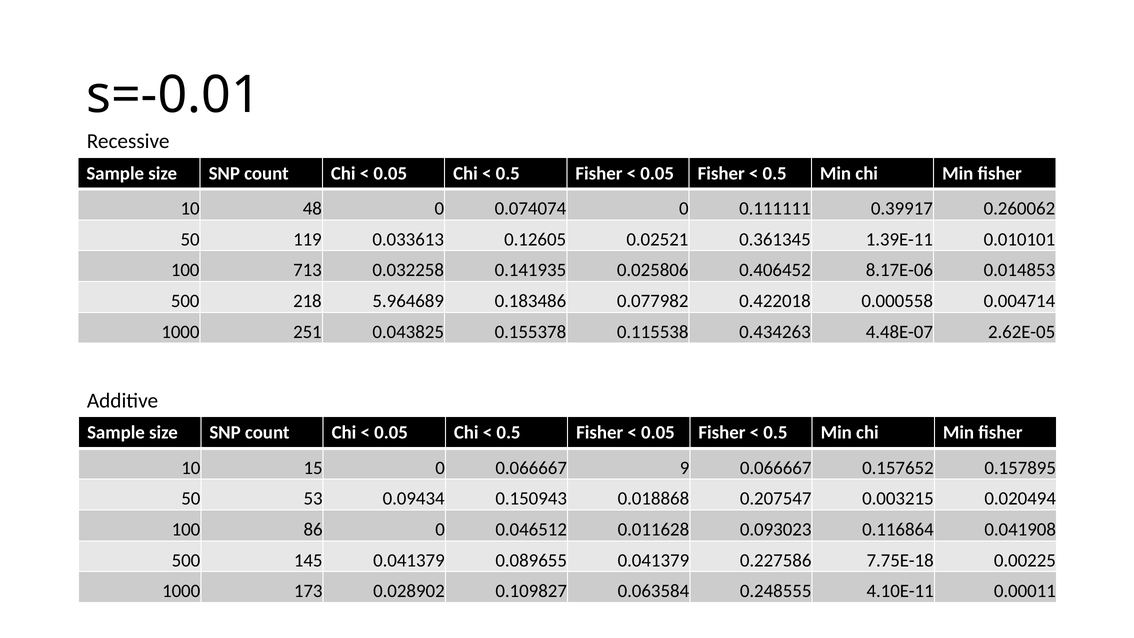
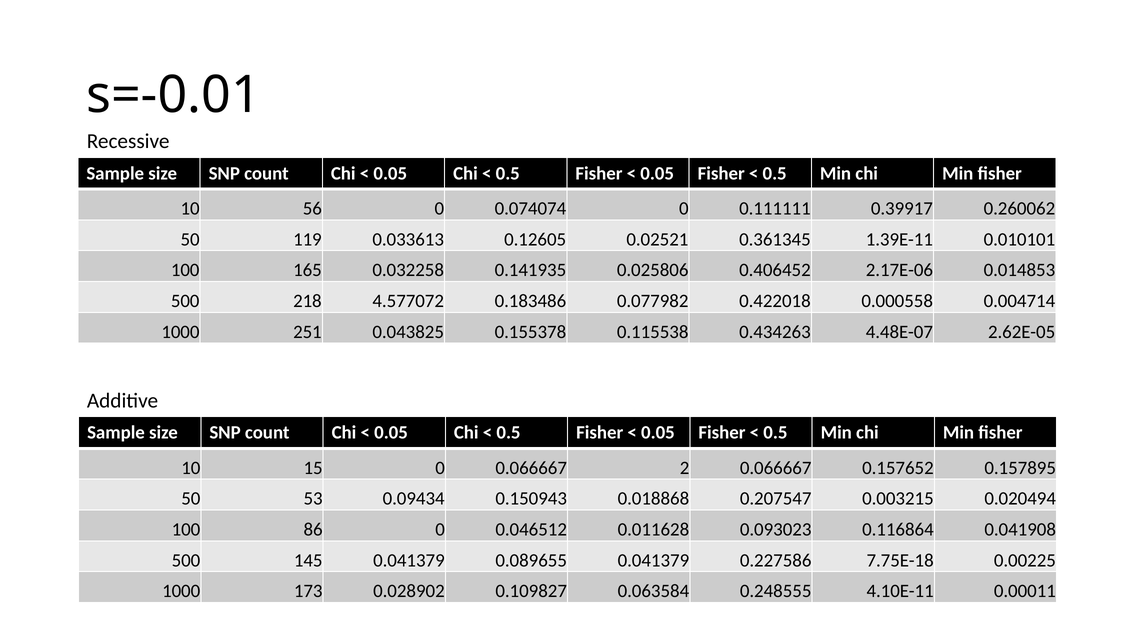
48: 48 -> 56 (312, 208)
713: 713 -> 165 (307, 270)
8.17E-06: 8.17E-06 -> 2.17E-06 (899, 270)
5.964689: 5.964689 -> 4.577072 (408, 301)
9: 9 -> 2 (685, 468)
